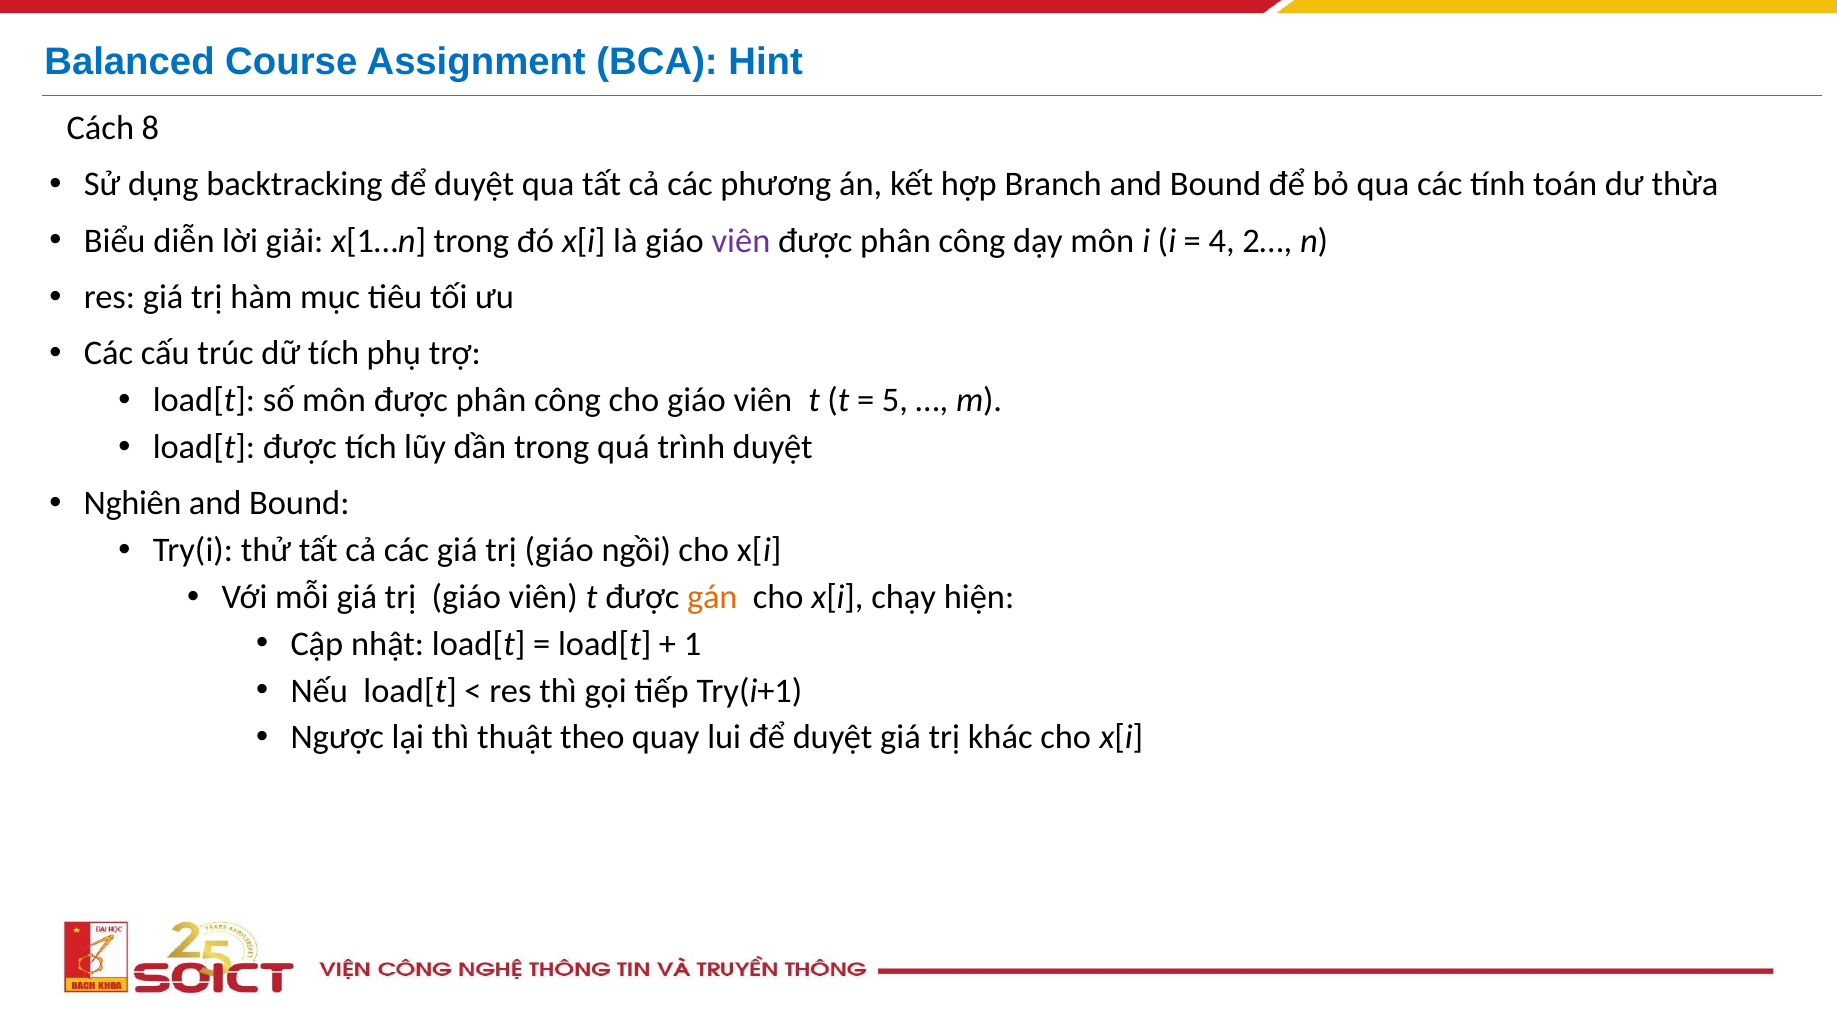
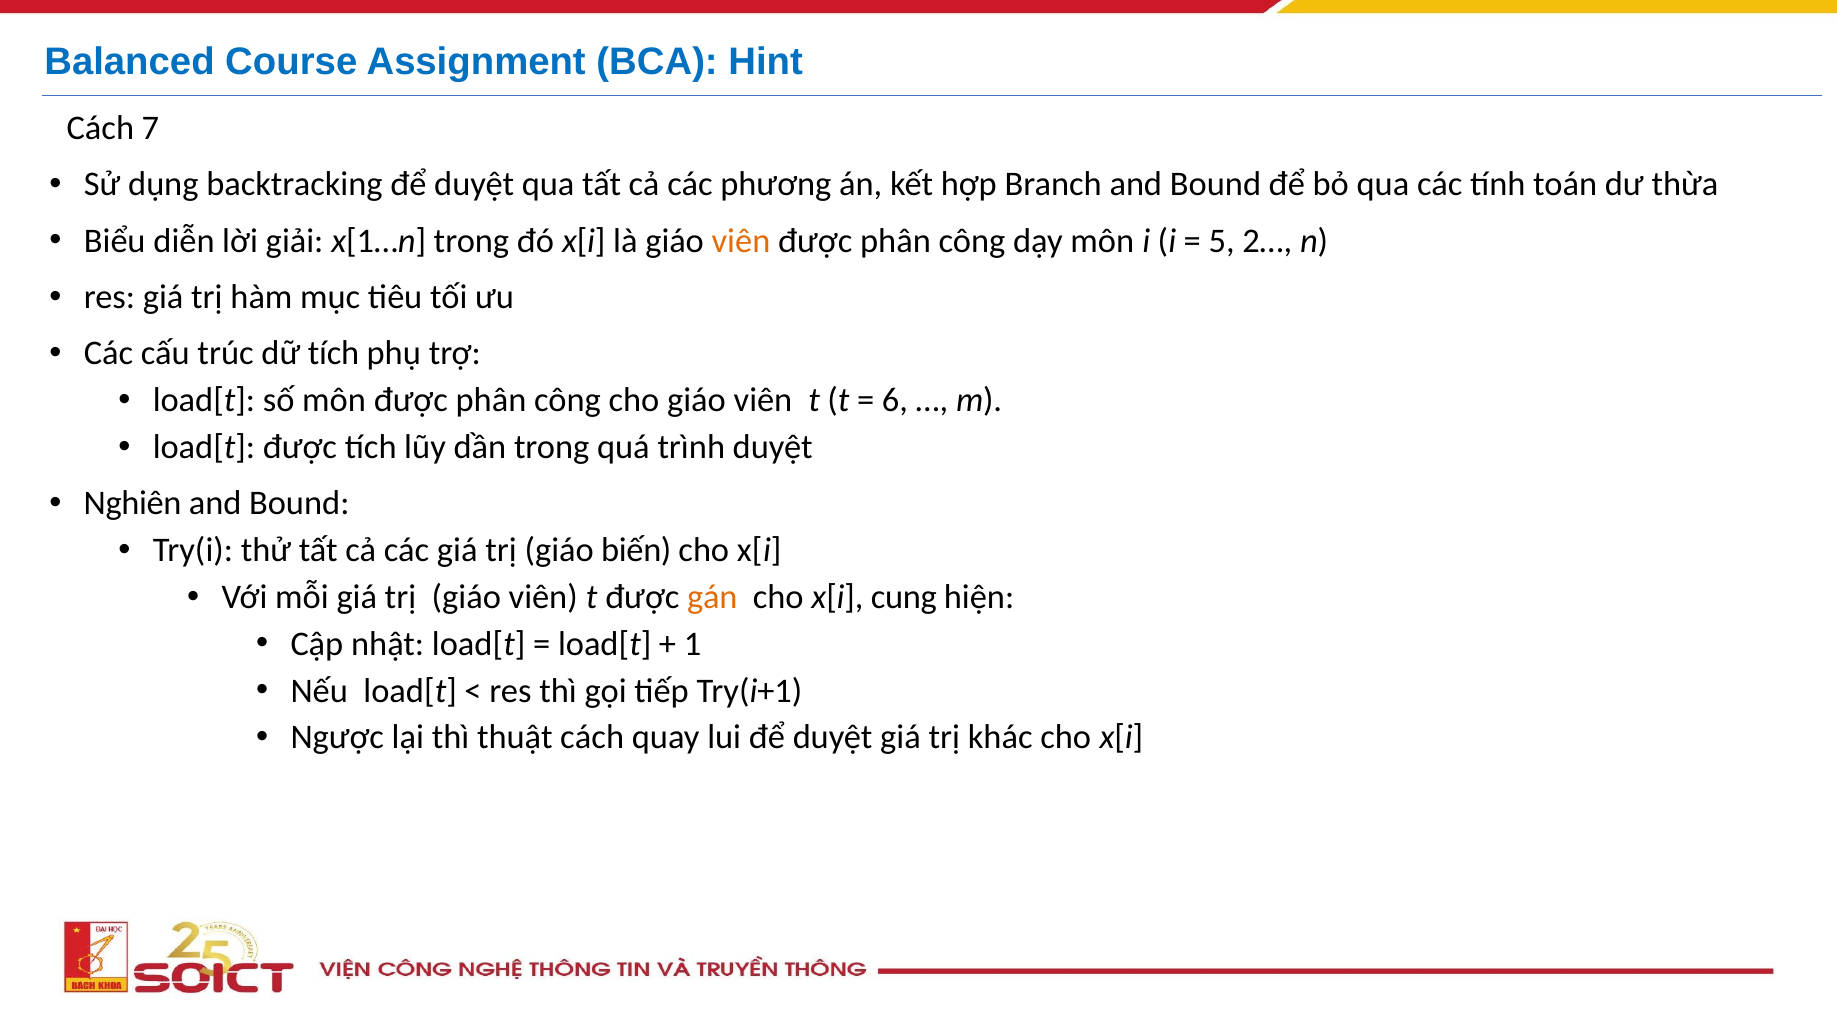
8: 8 -> 7 (150, 128)
viên colour: purple -> orange (741, 241)
4: 4 -> 5 (1222, 241)
5: 5 -> 6 (895, 400)
ngồi: ngồi -> biến (636, 550)
chạy: chạy -> cung (904, 597)
thuật theo: theo -> cách (592, 737)
